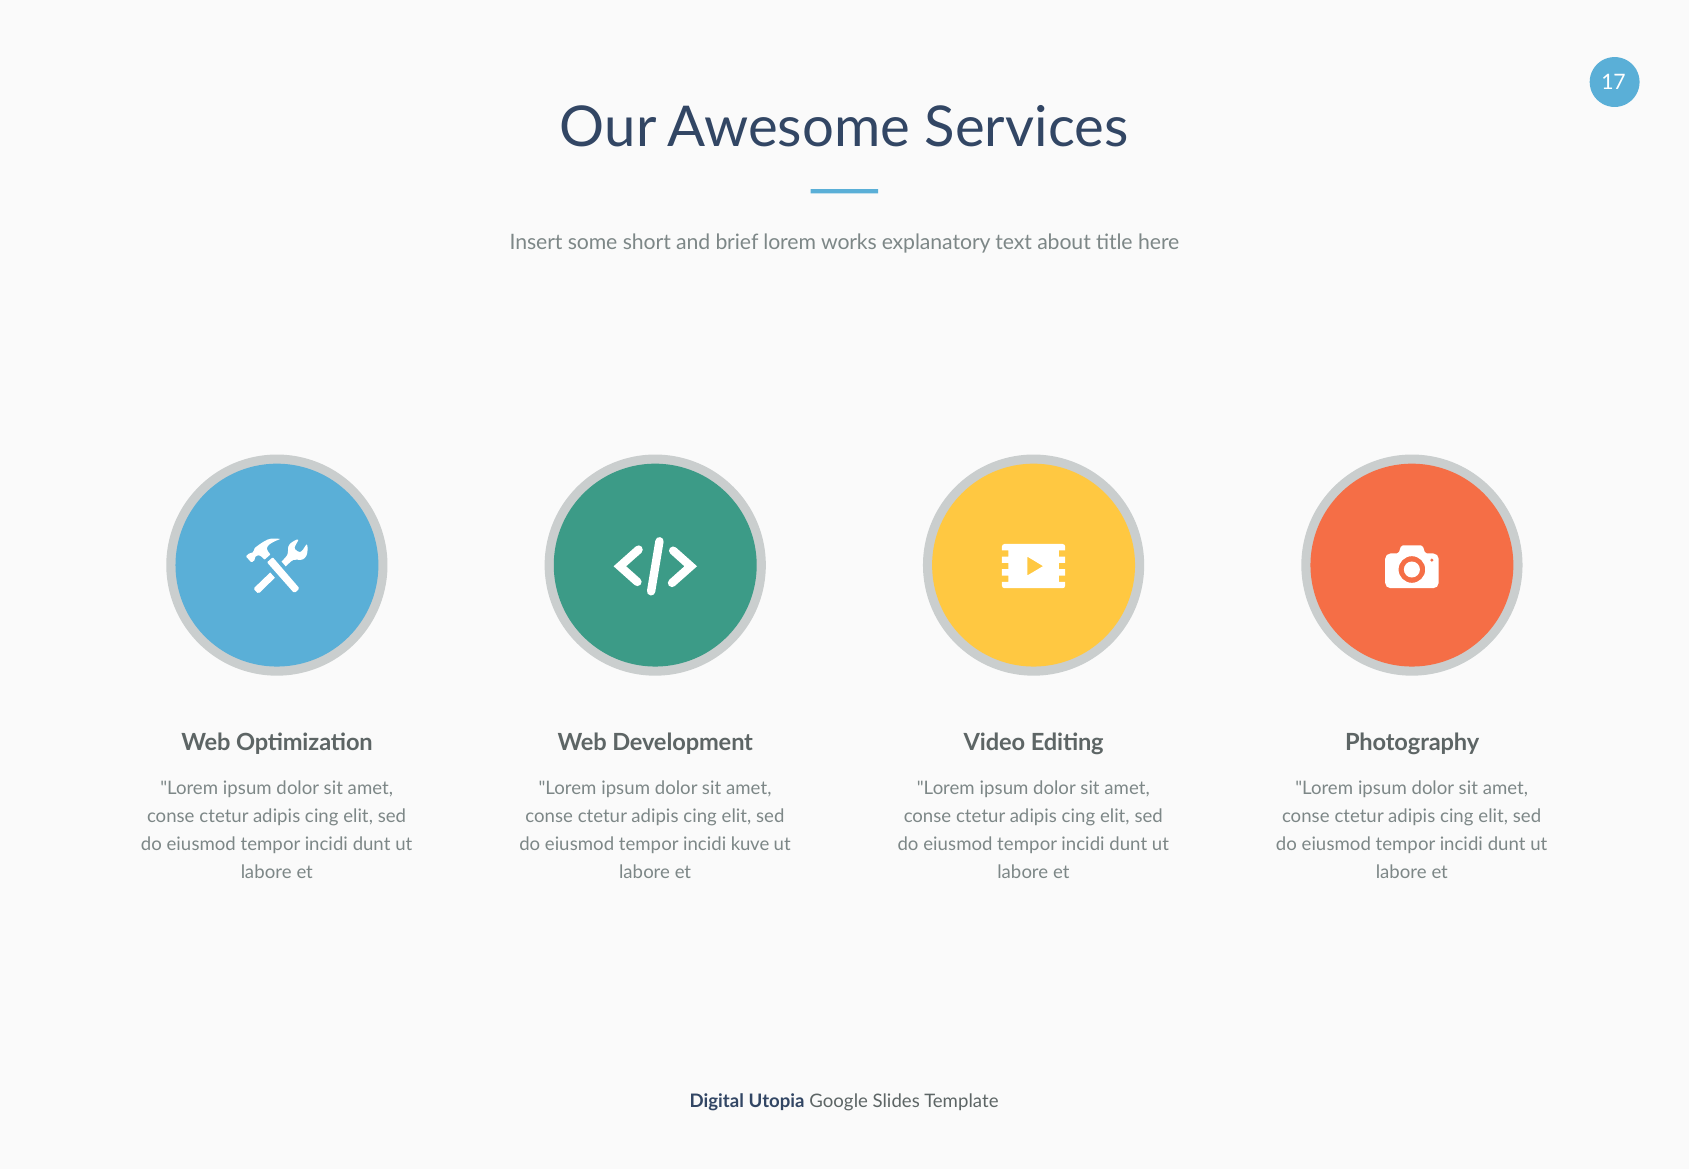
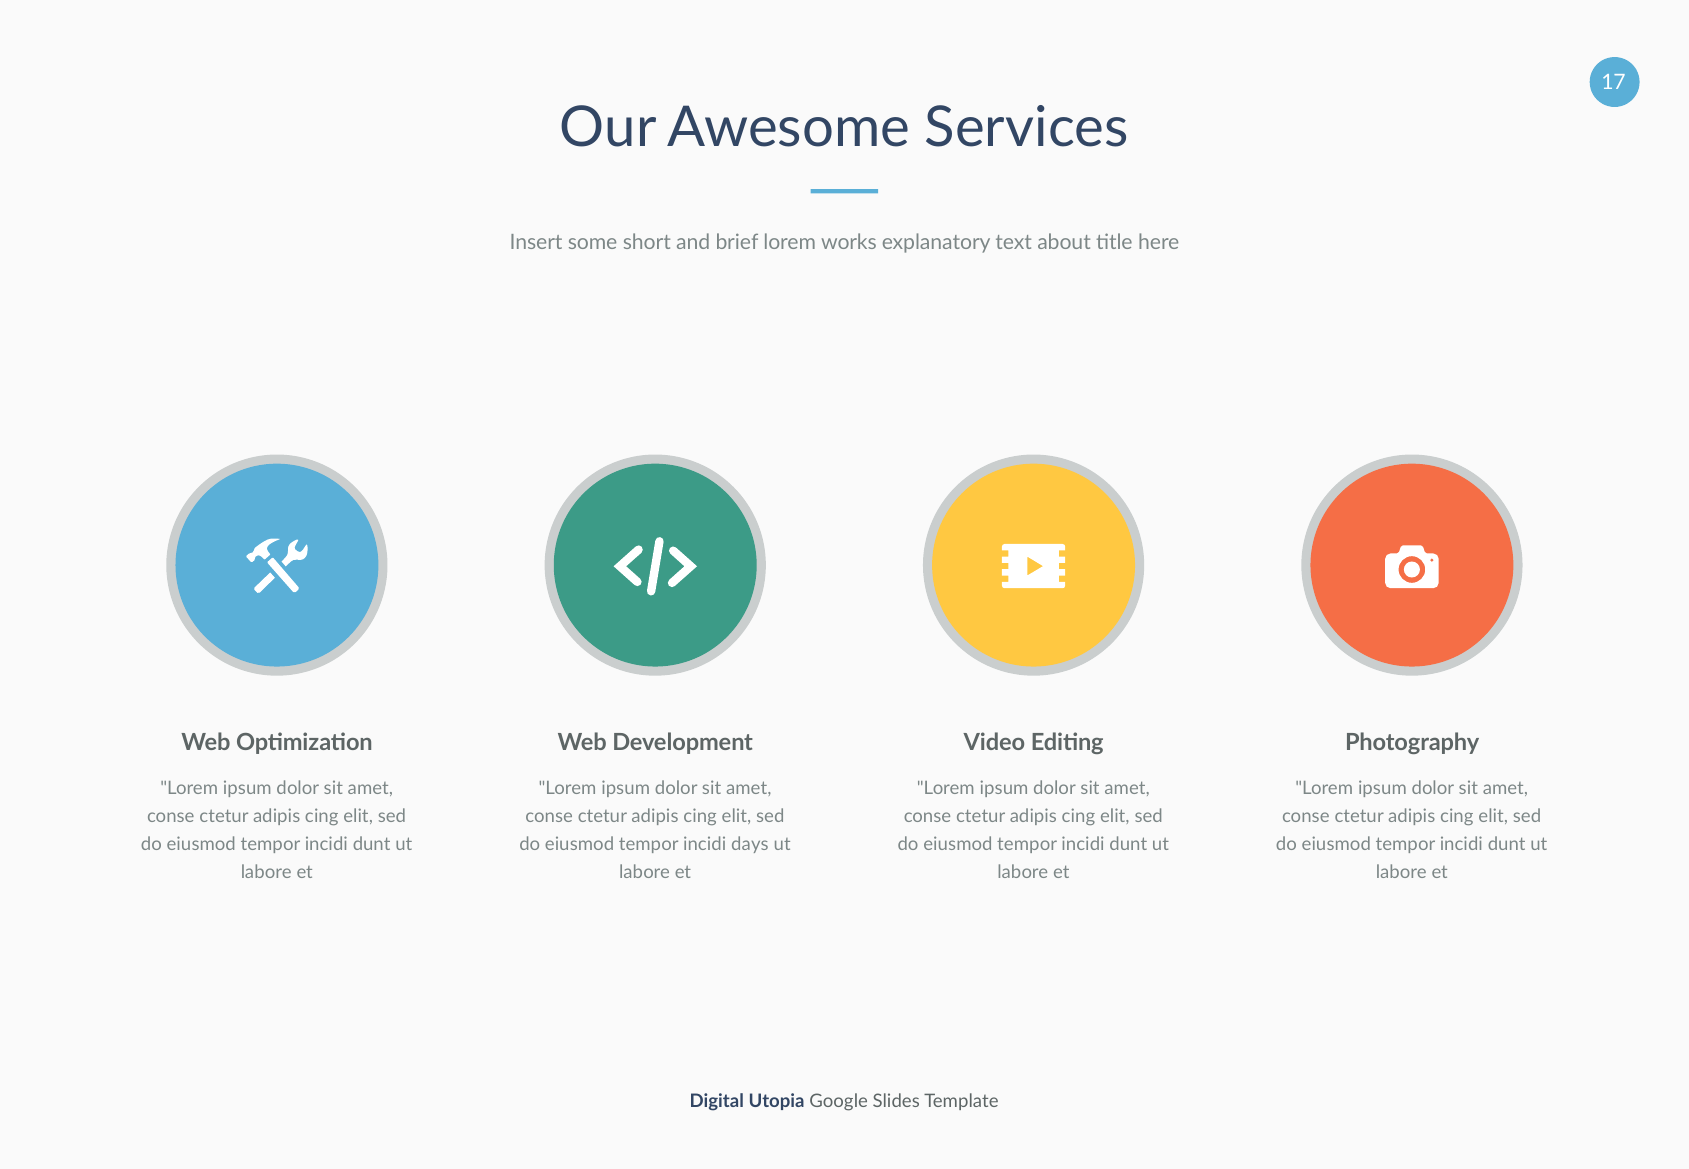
kuve: kuve -> days (750, 844)
